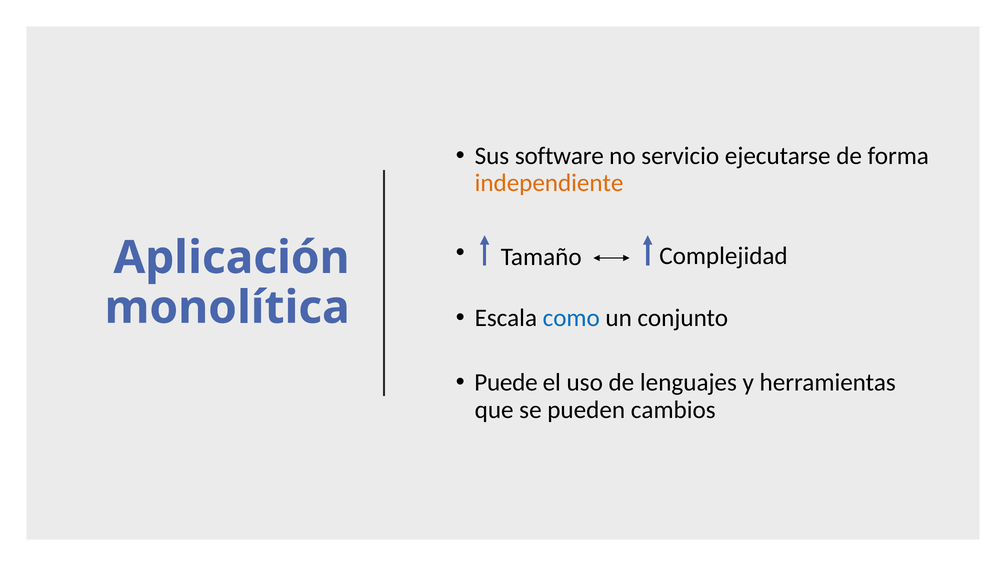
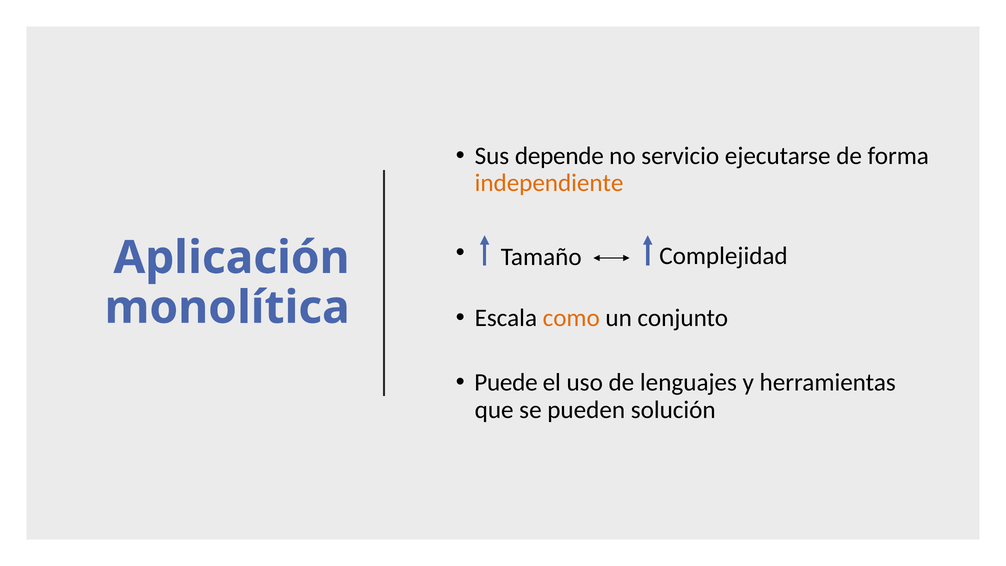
software: software -> depende (559, 156)
como colour: blue -> orange (571, 318)
cambios: cambios -> solución (673, 410)
